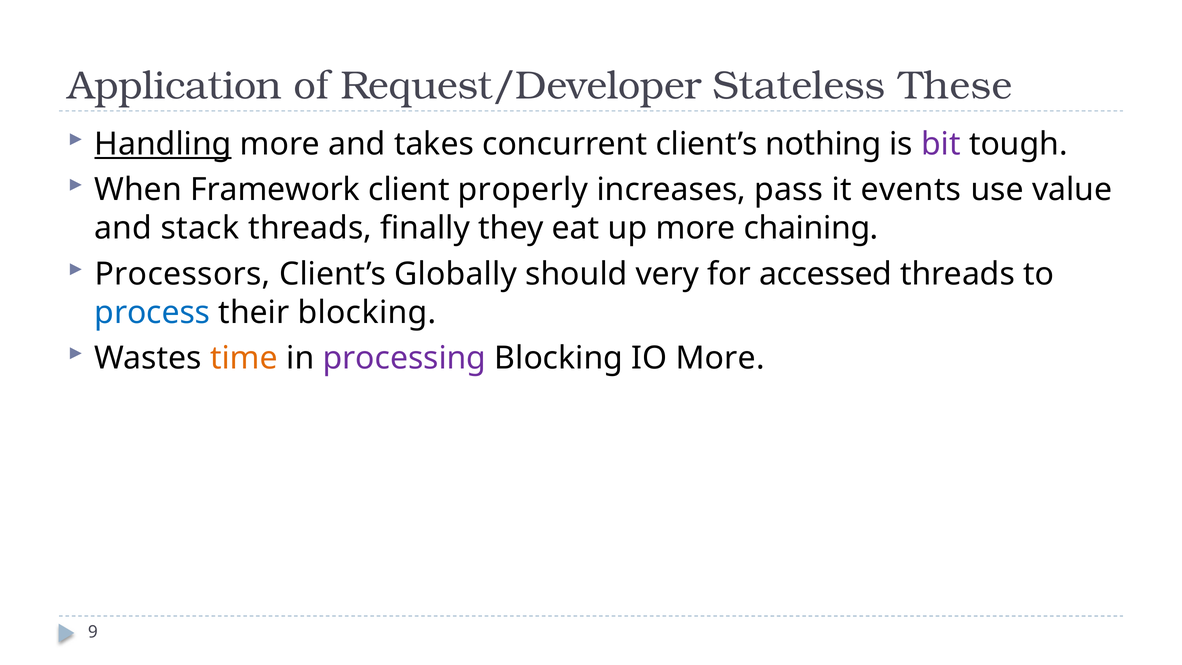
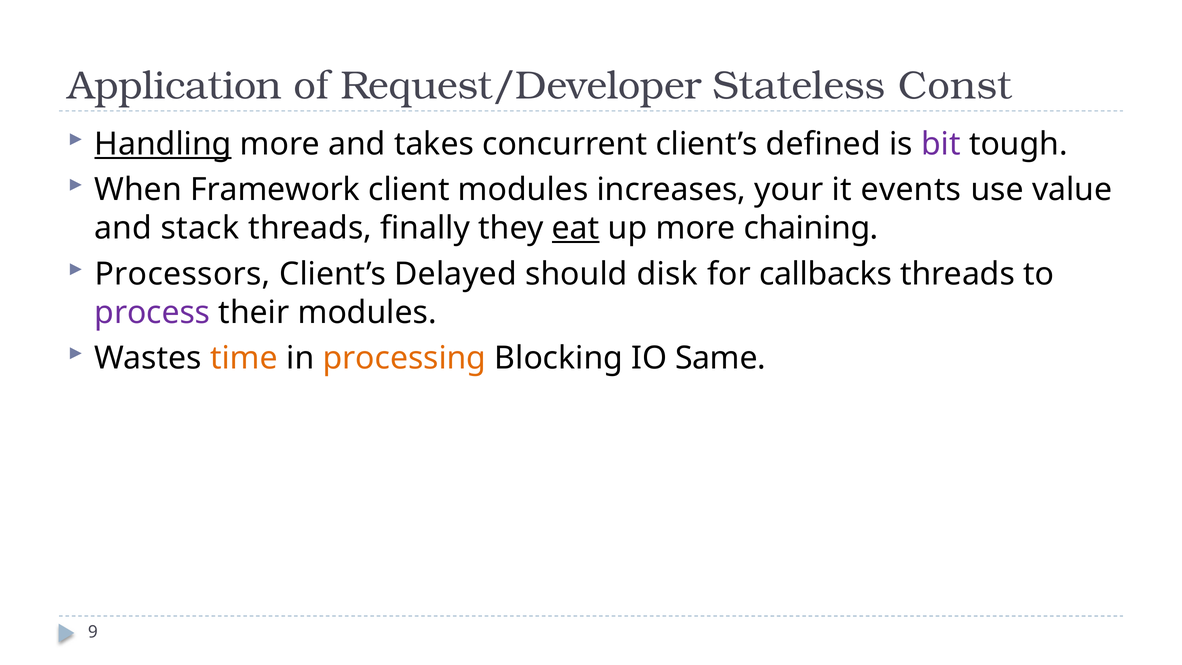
These: These -> Const (955, 86)
nothing: nothing -> defined (823, 144)
client properly: properly -> modules (523, 190)
pass: pass -> your (789, 190)
eat underline: none -> present (576, 228)
Globally: Globally -> Delayed (456, 274)
very: very -> disk (667, 274)
accessed: accessed -> callbacks (826, 274)
process colour: blue -> purple (152, 312)
their blocking: blocking -> modules (367, 312)
processing colour: purple -> orange (404, 358)
IO More: More -> Same (720, 358)
